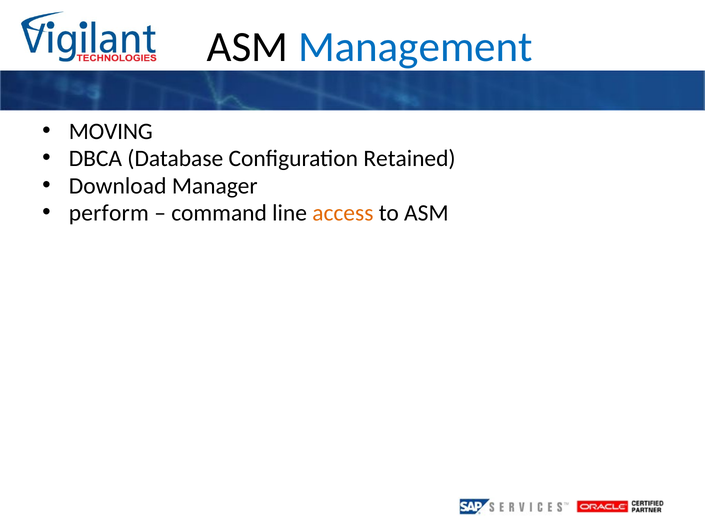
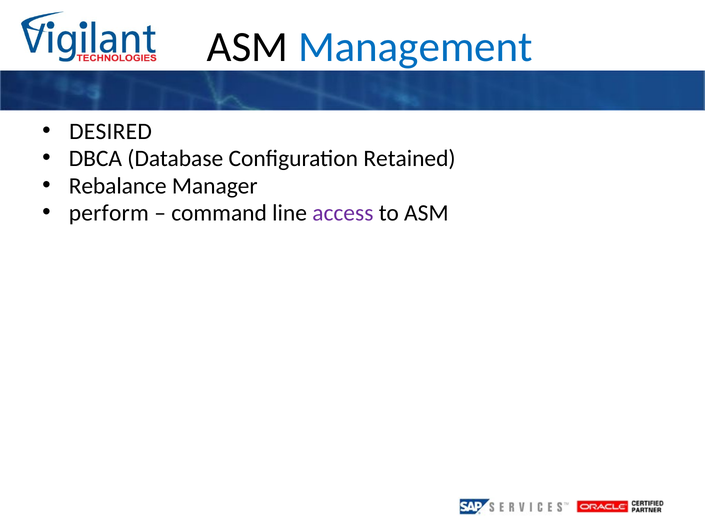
MOVING: MOVING -> DESIRED (111, 131)
Download: Download -> Rebalance (118, 186)
access colour: orange -> purple (343, 213)
